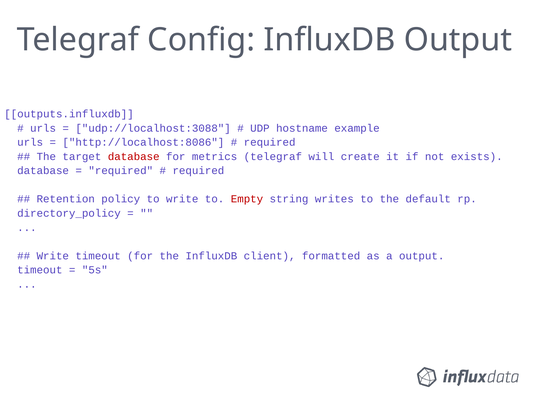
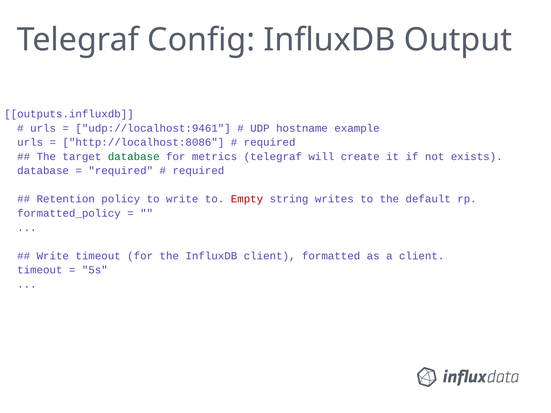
udp://localhost:3088: udp://localhost:3088 -> udp://localhost:9461 (153, 128)
database colour: red -> green (134, 157)
directory_policy: directory_policy -> formatted_policy (69, 213)
a output: output -> client (422, 256)
